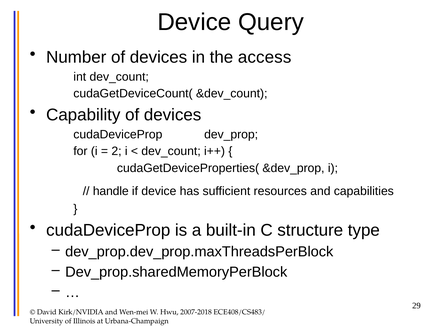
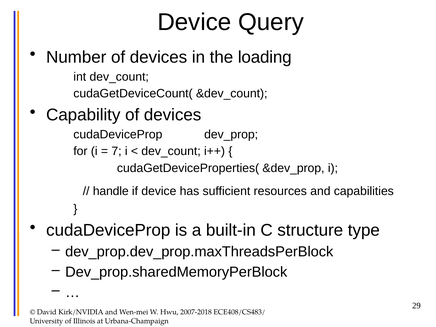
access: access -> loading (265, 57)
2: 2 -> 7 (116, 151)
